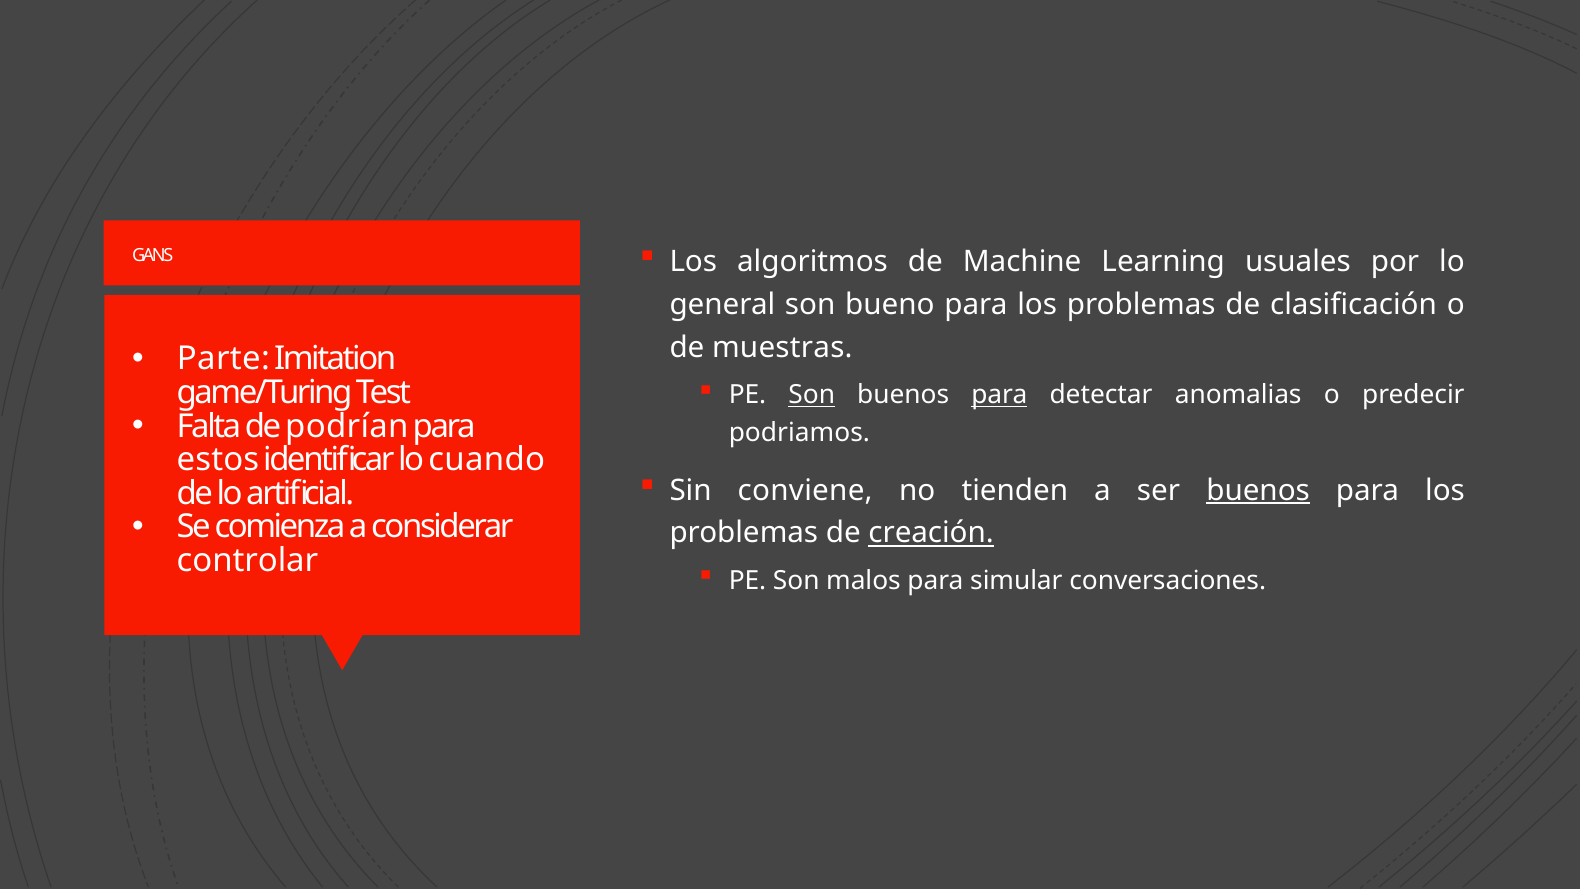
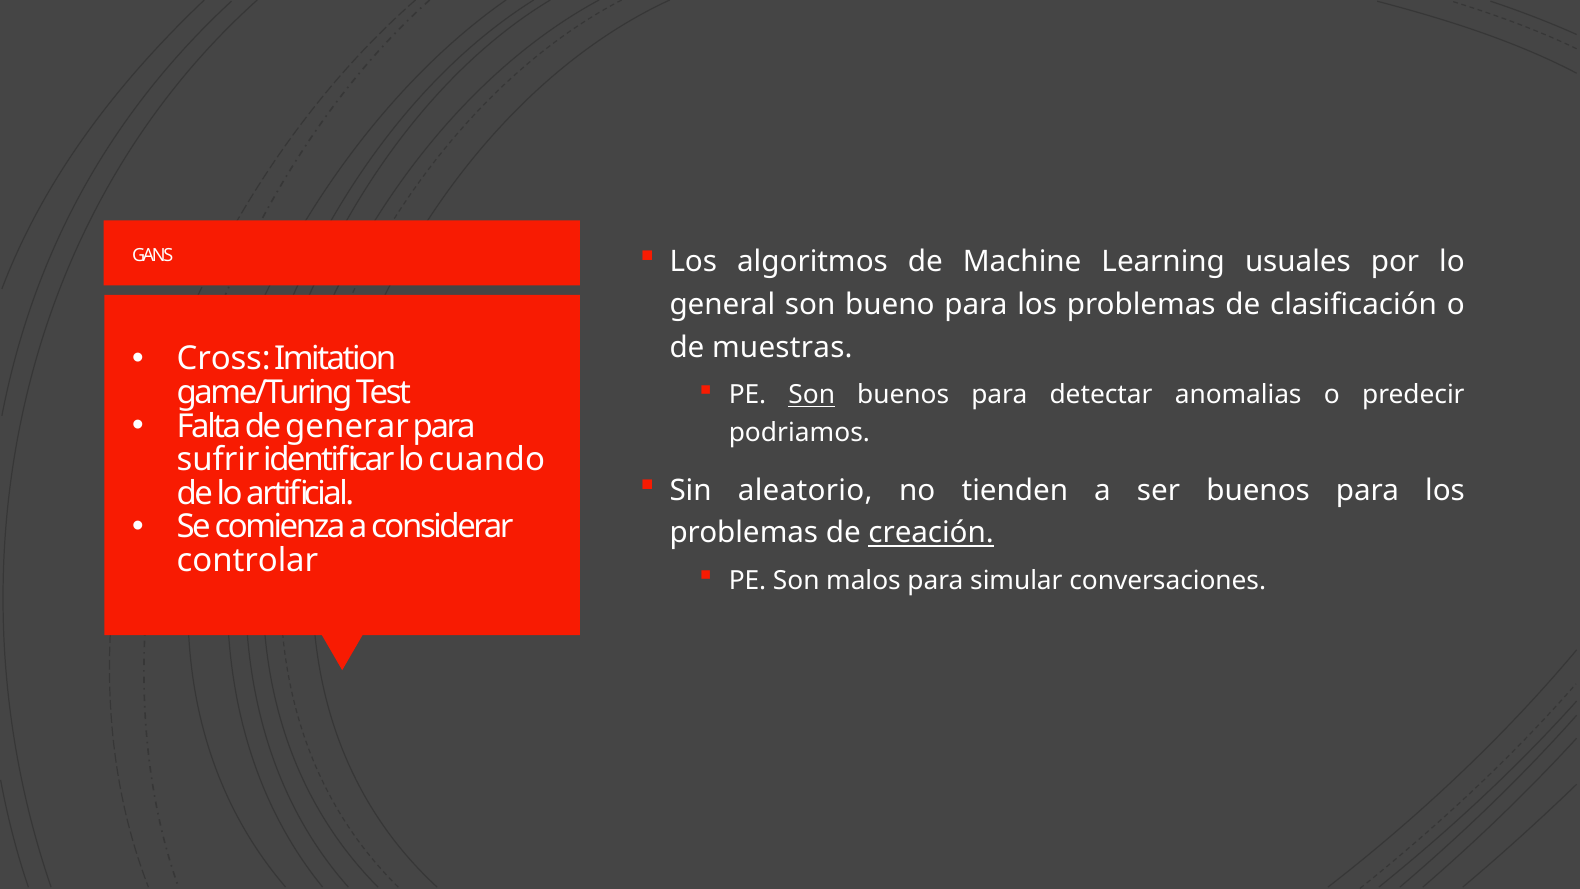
Parte: Parte -> Cross (224, 359)
para underline: present -> none (999, 395)
podrían: podrían -> generar (347, 426)
estos: estos -> sufrir (218, 460)
conviene: conviene -> aleatorio (805, 490)
buenos underline: present -> none (1258, 490)
